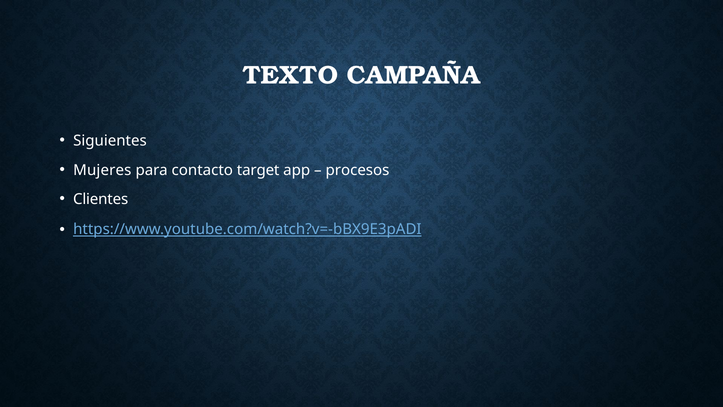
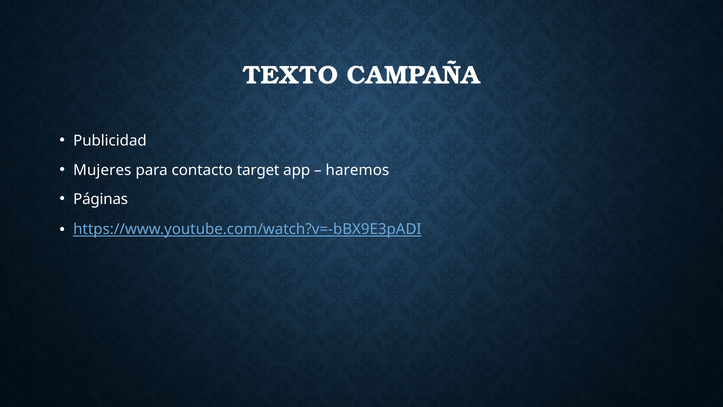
Siguientes: Siguientes -> Publicidad (110, 141)
procesos: procesos -> haremos (357, 170)
Clientes: Clientes -> Páginas (101, 199)
